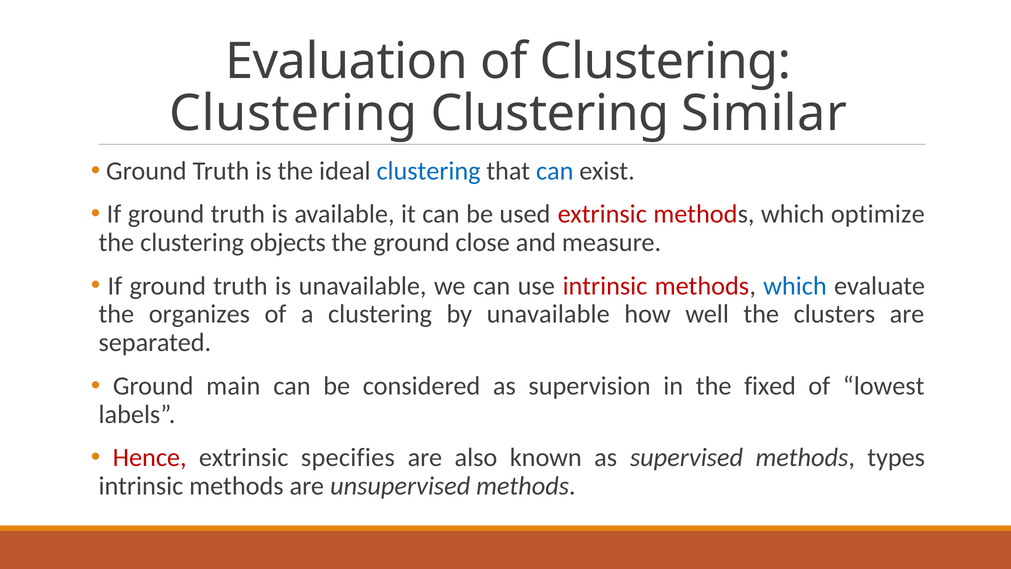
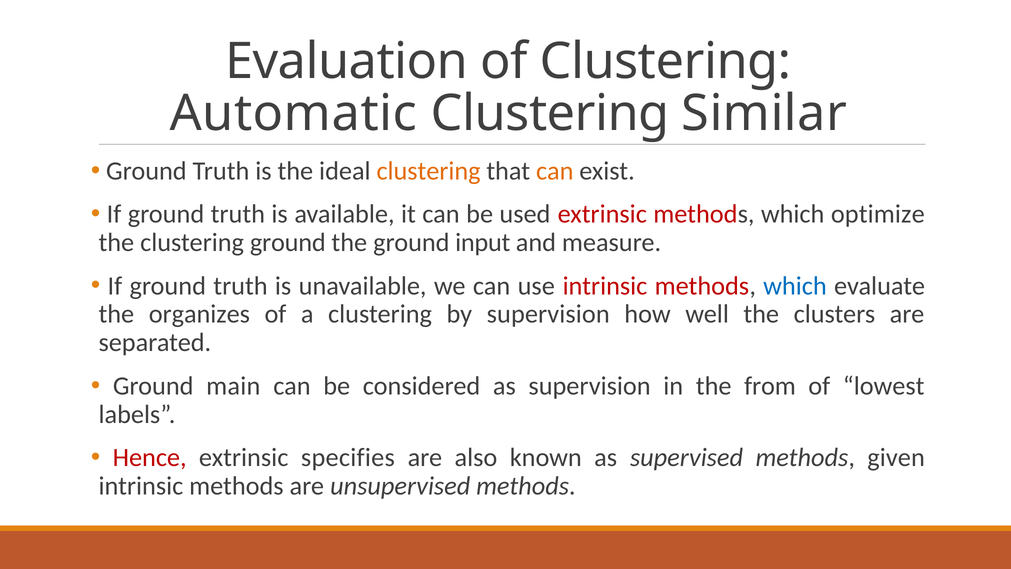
Clustering: Clustering -> Automatic (293, 113)
clustering colour: blue -> orange (429, 171)
can colour: blue -> orange (555, 171)
clustering objects: objects -> ground (288, 242)
close: close -> input (483, 242)
by unavailable: unavailable -> supervision (548, 314)
fixed: fixed -> from (770, 386)
types: types -> given (896, 457)
